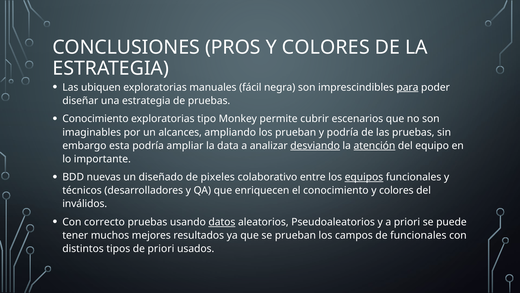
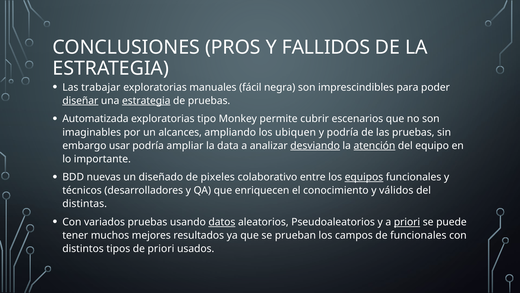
PROS Y COLORES: COLORES -> FALLIDOS (326, 47)
ubiquen: ubiquen -> trabajar (101, 87)
para underline: present -> none (407, 87)
diseñar underline: none -> present (80, 101)
estrategia underline: none -> present (146, 101)
Conocimiento: Conocimiento -> Automatizada (95, 119)
los prueban: prueban -> ubiquen (296, 132)
esta: esta -> usar (119, 145)
conocimiento y colores: colores -> válidos (396, 190)
inválidos: inválidos -> distintas (85, 204)
correcto: correcto -> variados (105, 222)
priori underline: none -> present (407, 222)
